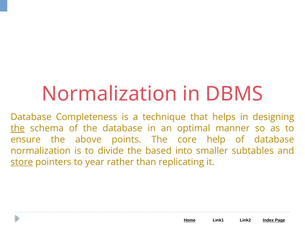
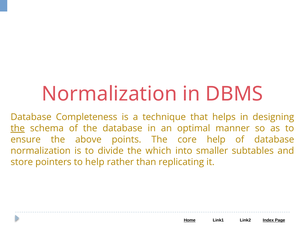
based: based -> which (158, 151)
store underline: present -> none (22, 162)
to year: year -> help (95, 162)
